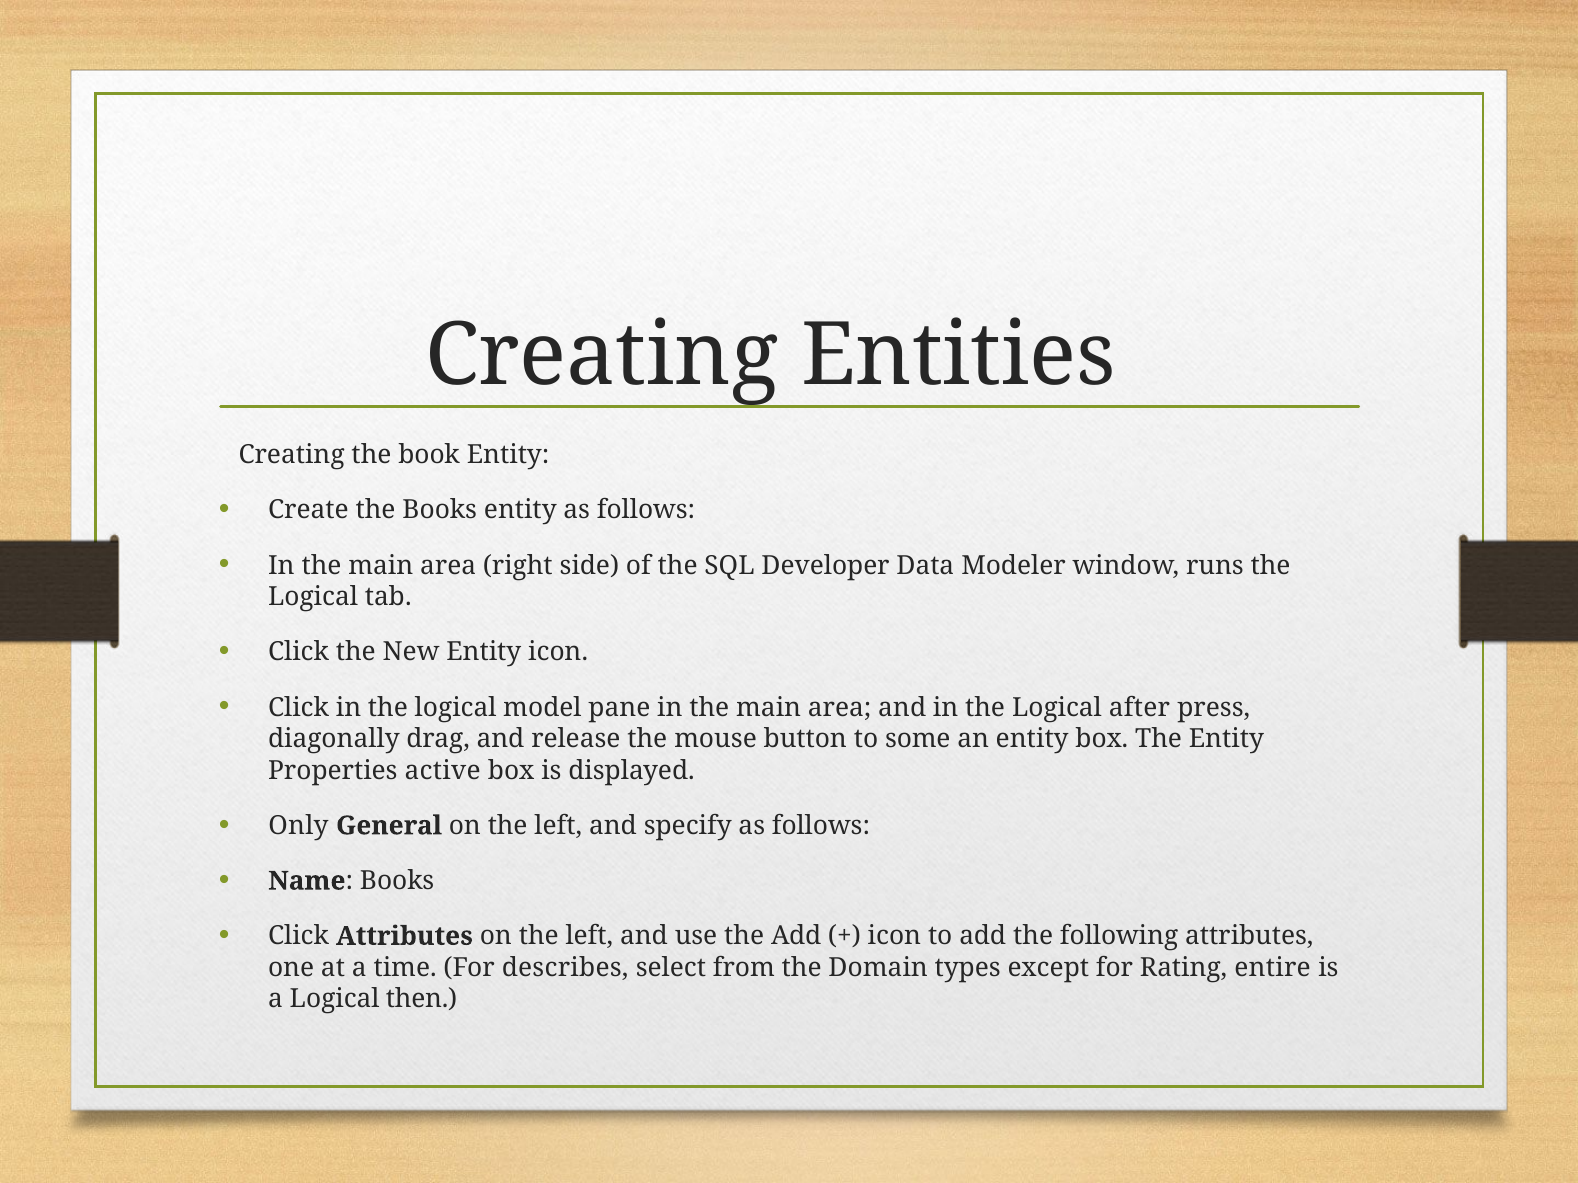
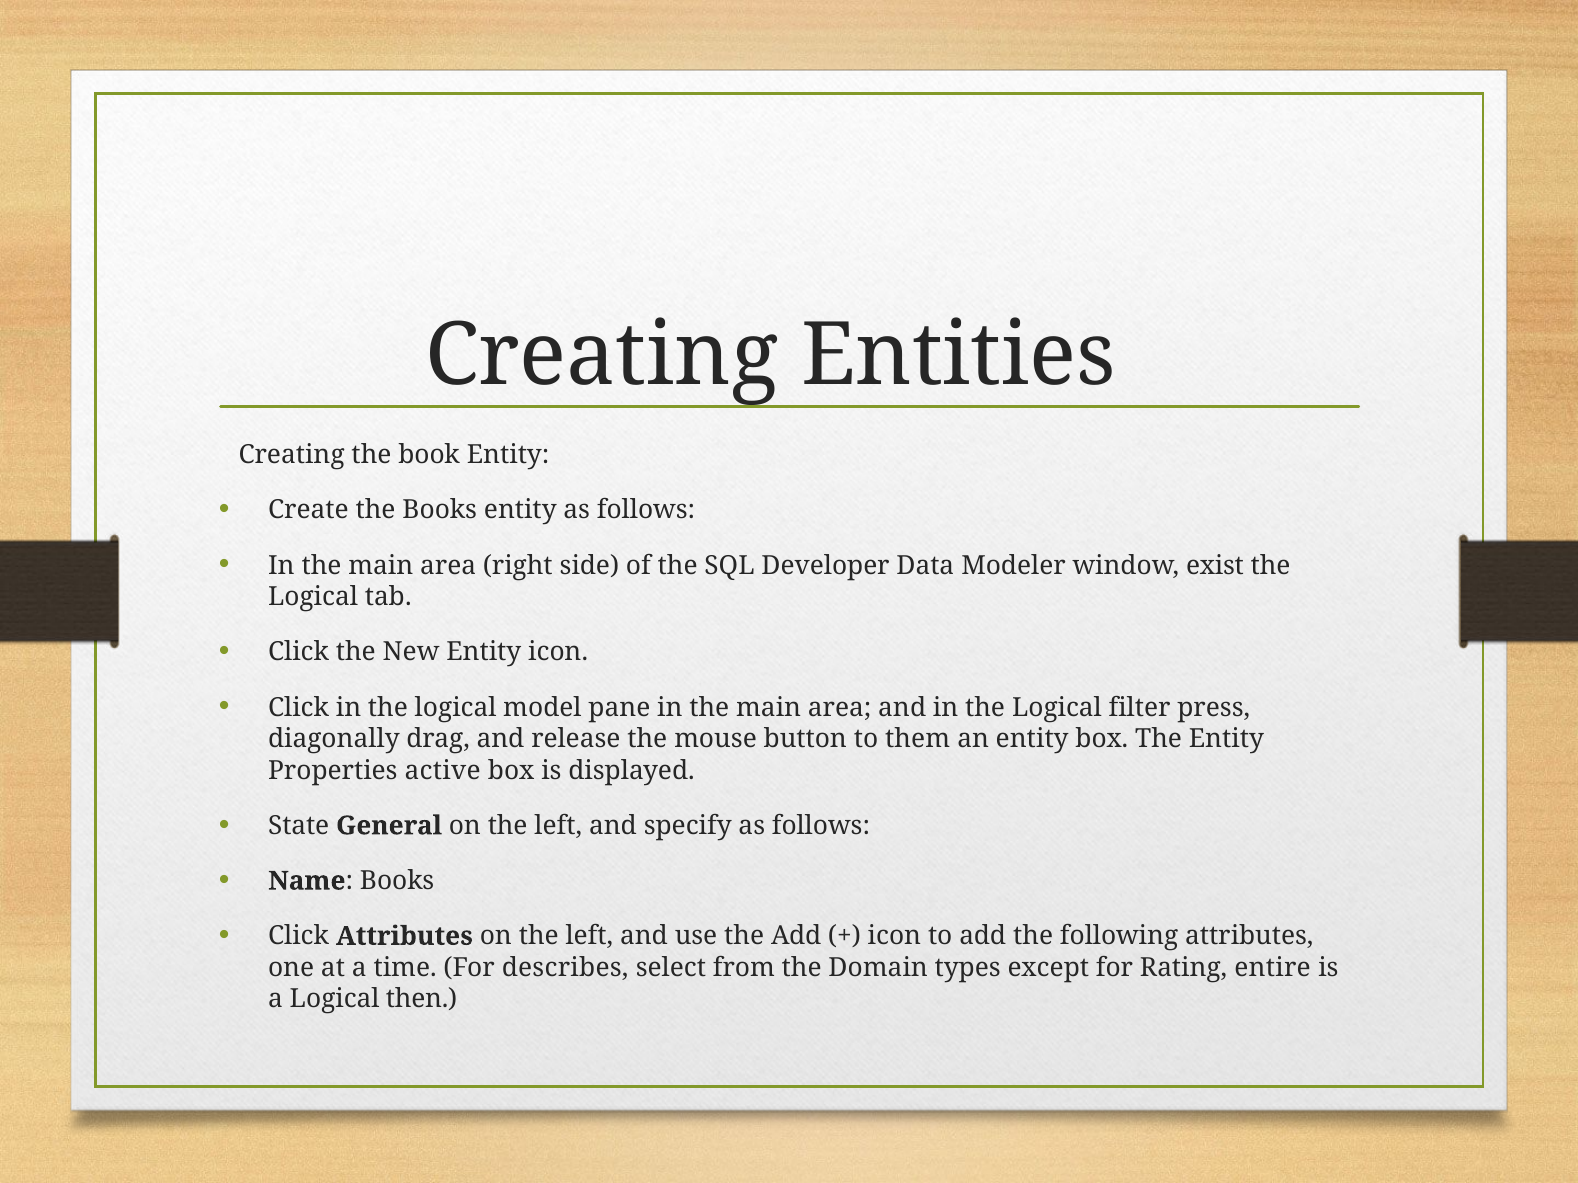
runs: runs -> exist (1215, 566)
after: after -> filter (1140, 708)
some: some -> them (918, 739)
Only: Only -> State (299, 826)
